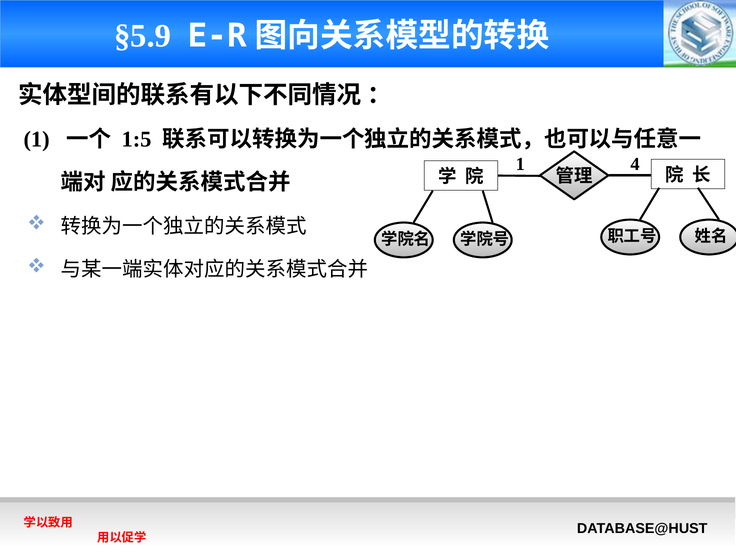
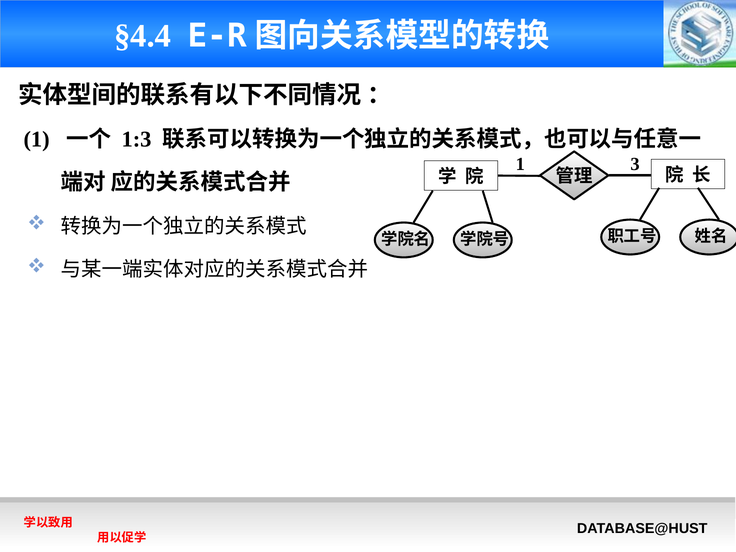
§5.9: §5.9 -> §4.4 (143, 36)
1:5: 1:5 -> 1:3 (137, 139)
4: 4 -> 3 (635, 164)
